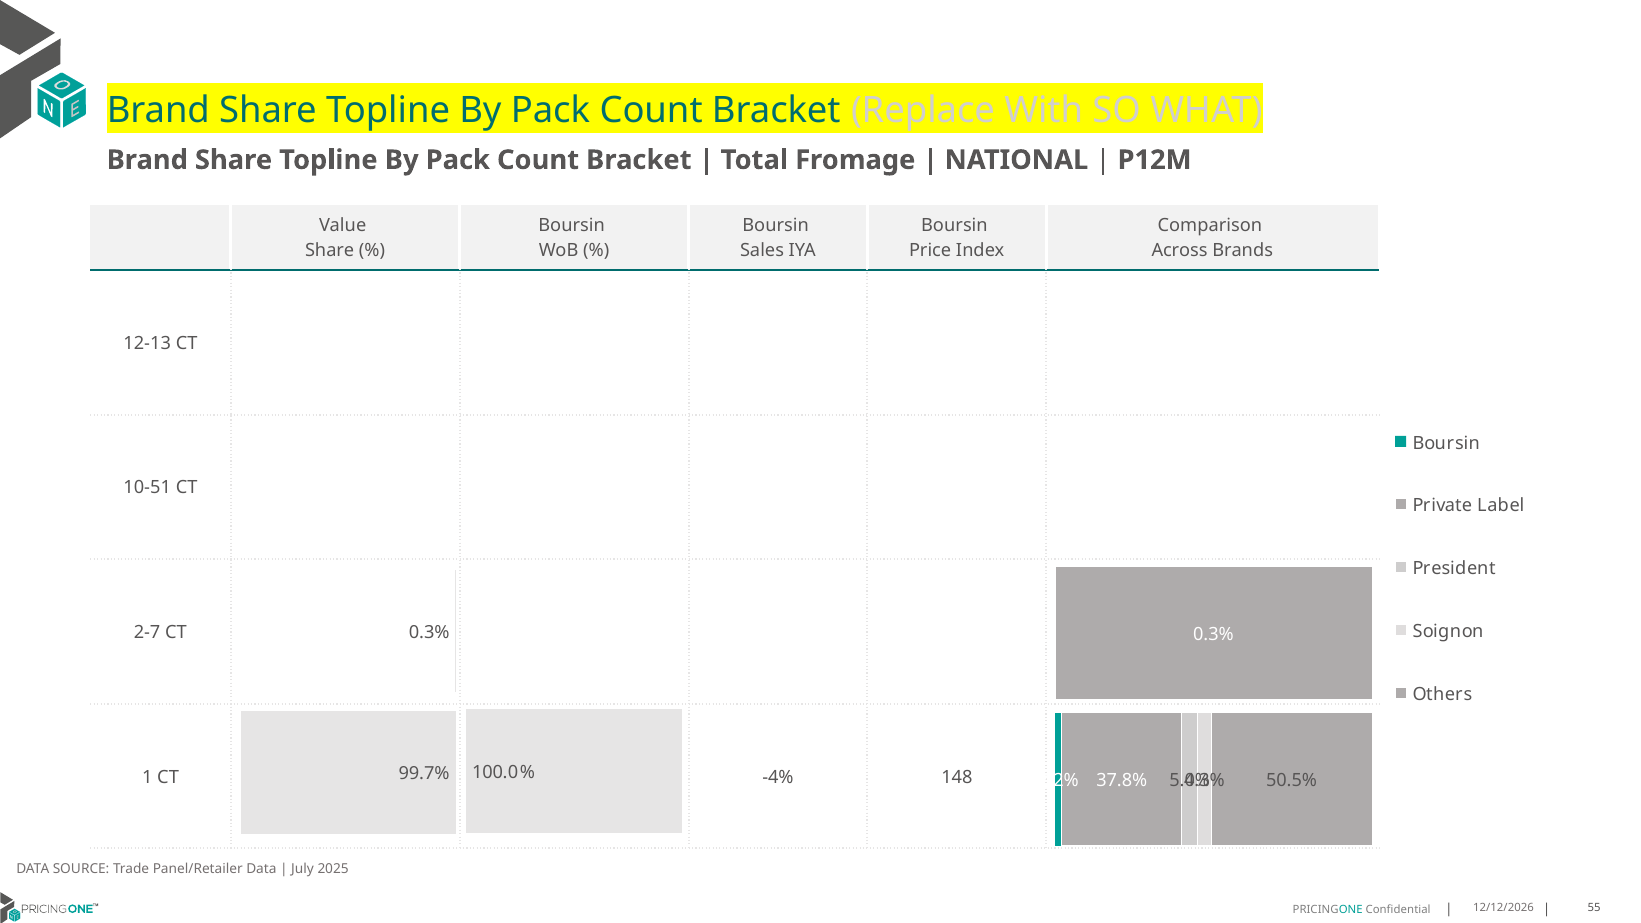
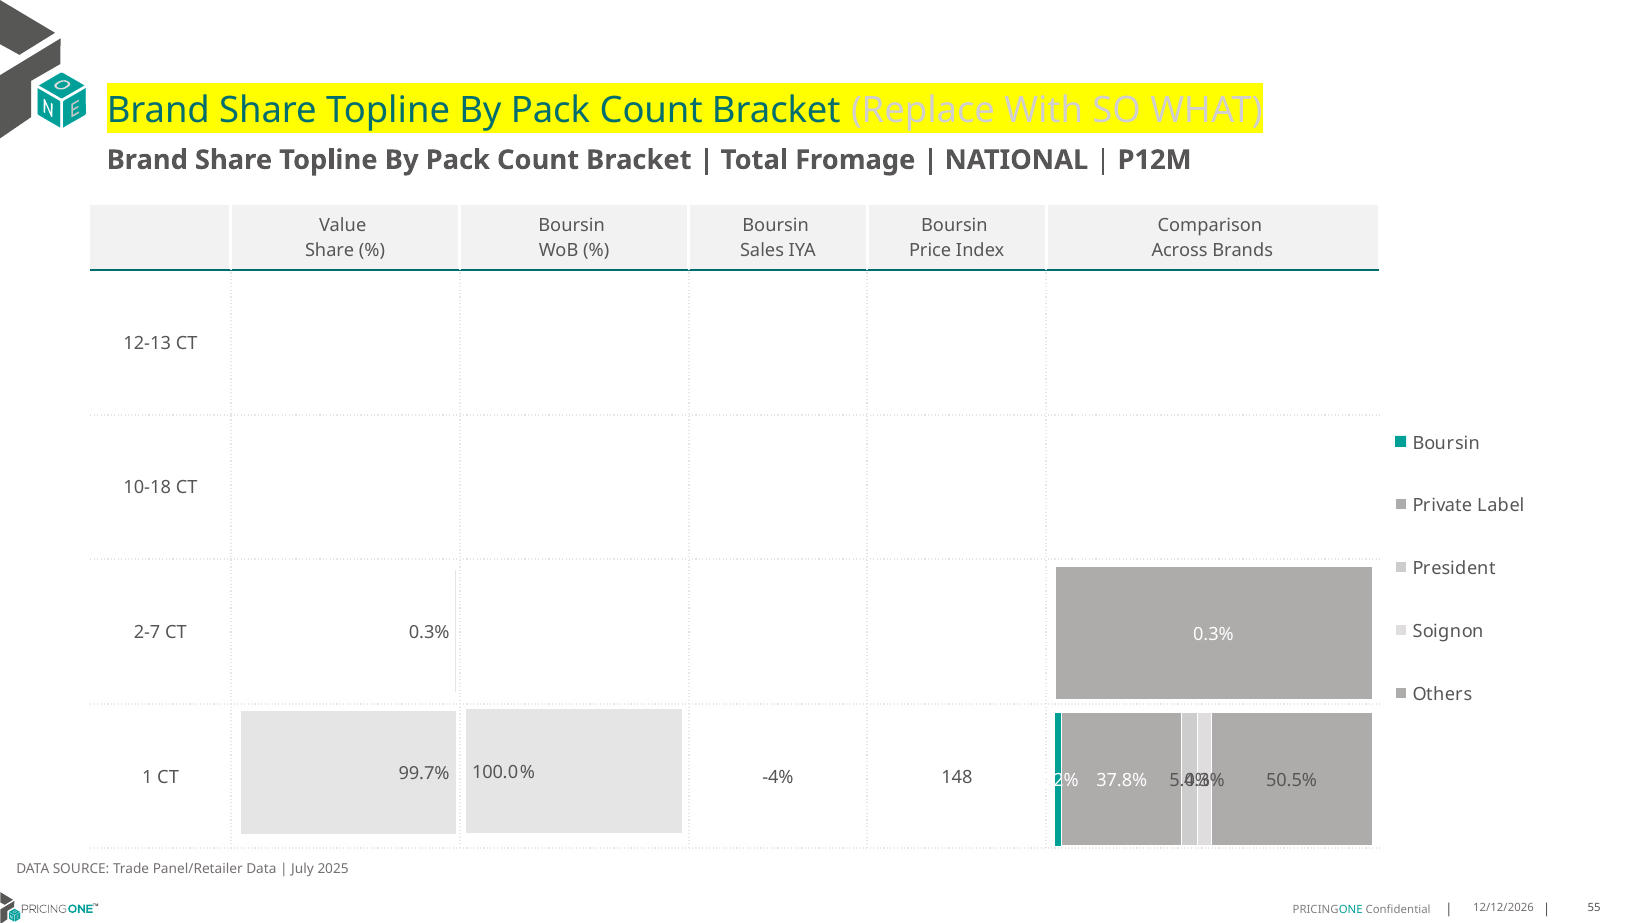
10-51: 10-51 -> 10-18 (147, 488)
